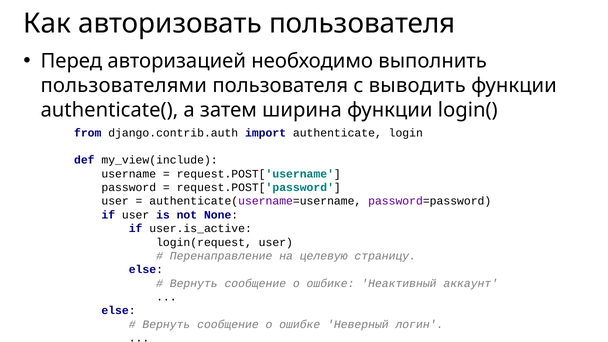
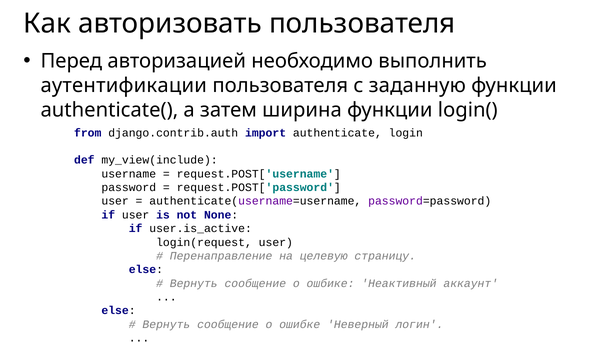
пользователями: пользователями -> аутентификации (124, 86)
выводить: выводить -> заданную (417, 86)
